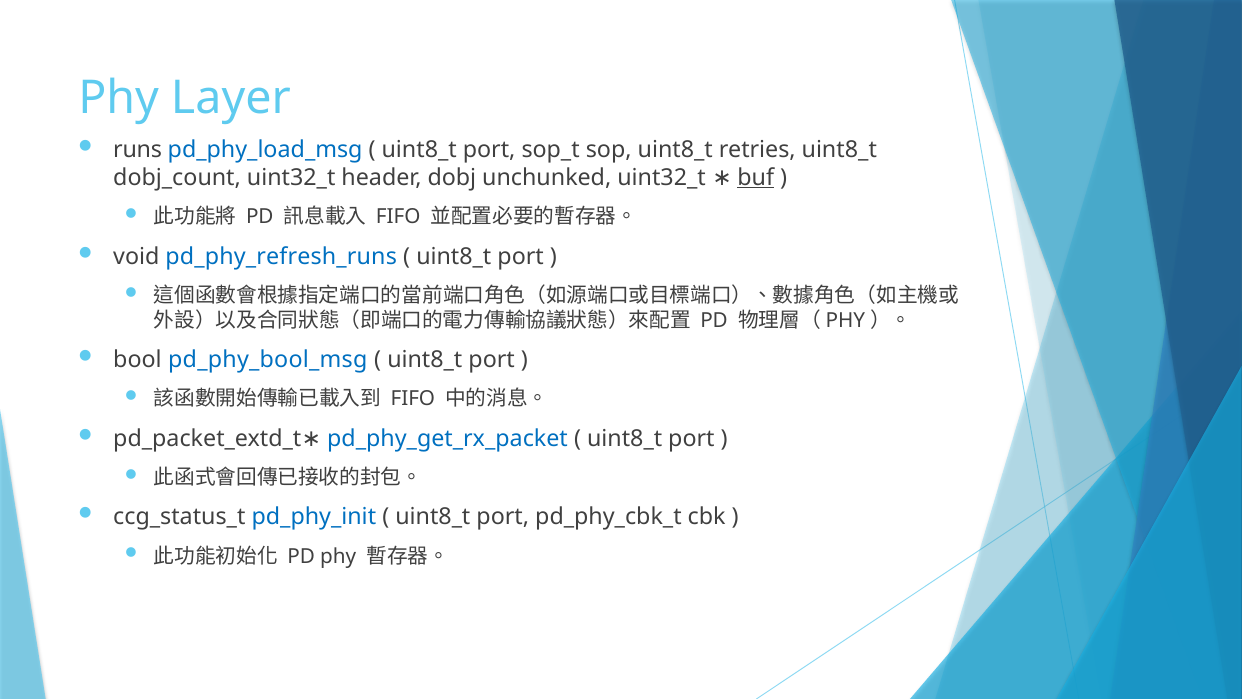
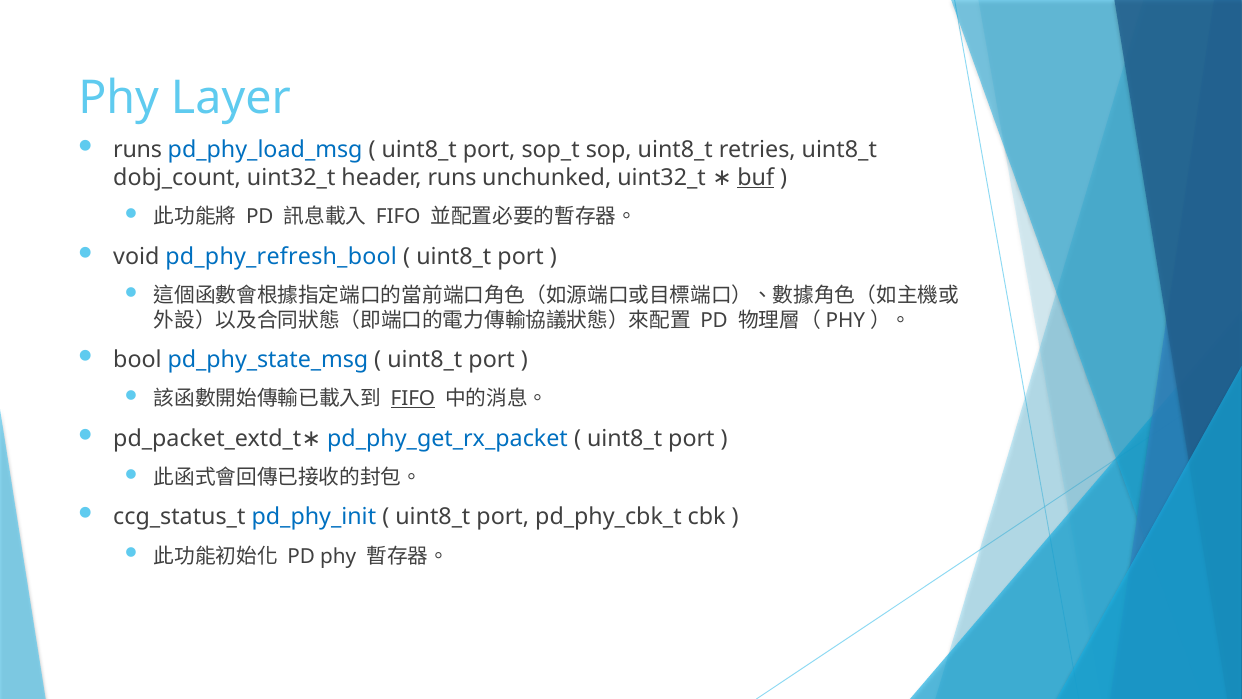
header dobj: dobj -> runs (452, 178)
pd_phy_refresh_runs: pd_phy_refresh_runs -> pd_phy_refresh_bool (281, 256)
pd_phy_bool_msg: pd_phy_bool_msg -> pd_phy_state_msg (268, 360)
FIFO underline: none -> present (413, 399)
